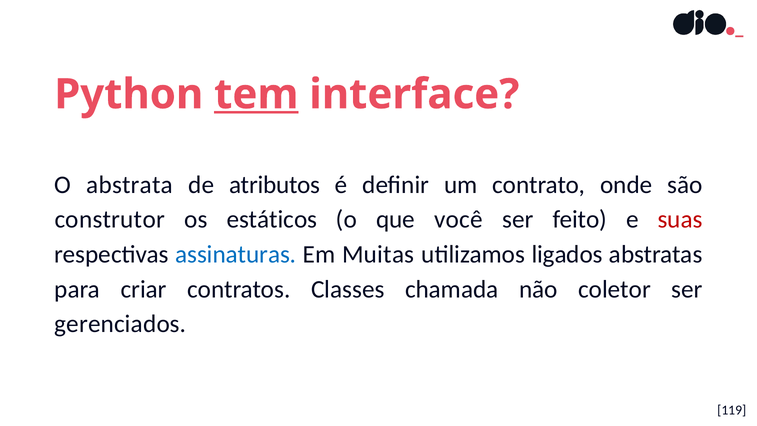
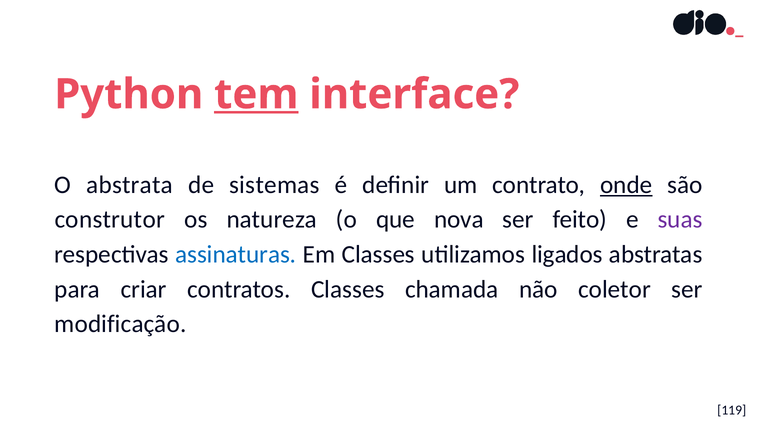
atributos: atributos -> sistemas (274, 185)
onde underline: none -> present (626, 185)
estáticos: estáticos -> natureza (272, 219)
você: você -> nova (459, 219)
suas colour: red -> purple (680, 219)
Em Muitas: Muitas -> Classes (378, 254)
gerenciados: gerenciados -> modificação (120, 324)
